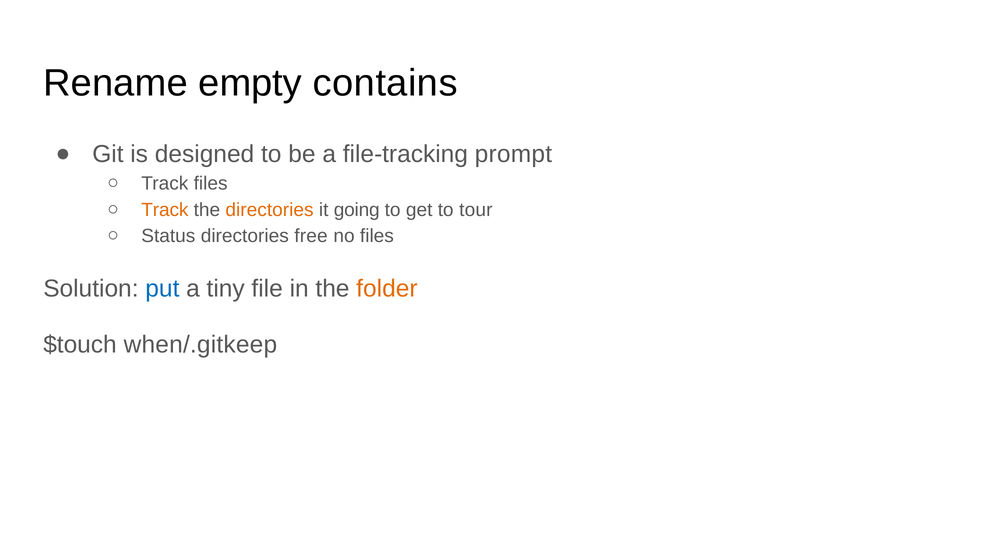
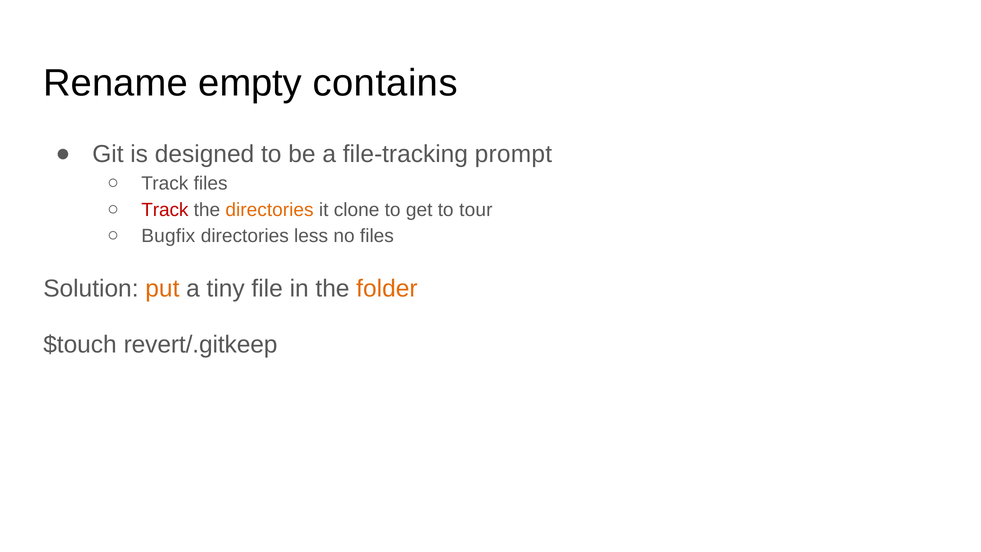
Track colour: orange -> red (165, 210)
going: going -> clone (357, 210)
Status: Status -> Bugfix (168, 236)
free: free -> less (311, 236)
put colour: blue -> orange (162, 289)
when/.gitkeep: when/.gitkeep -> revert/.gitkeep (201, 344)
